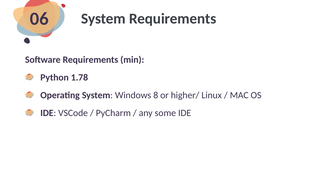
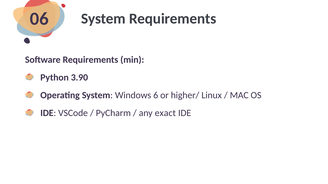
1.78: 1.78 -> 3.90 (79, 78)
8: 8 -> 6 (156, 95)
some: some -> exact (165, 113)
